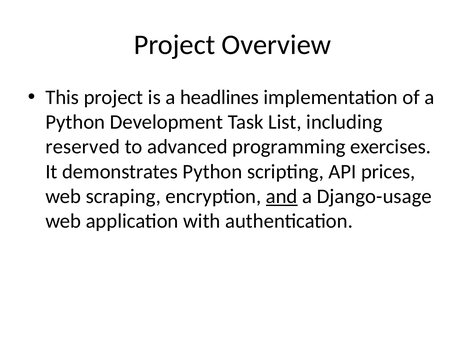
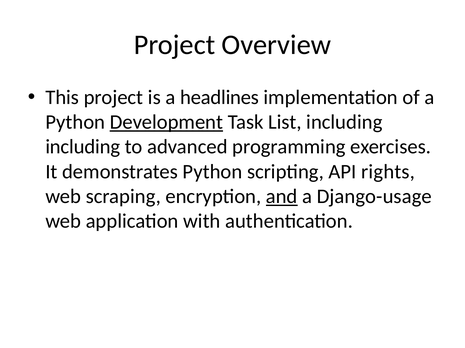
Development underline: none -> present (166, 122)
reserved: reserved -> including (83, 147)
prices: prices -> rights (388, 172)
